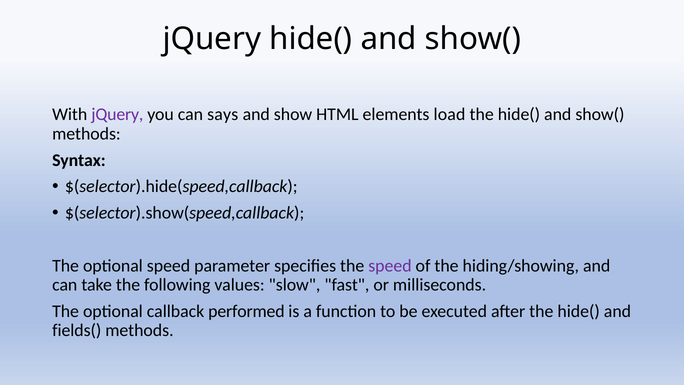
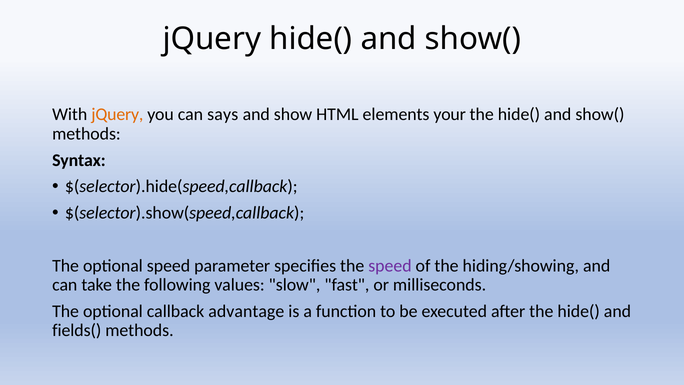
jQuery colour: purple -> orange (117, 114)
load: load -> your (450, 114)
performed: performed -> advantage (246, 311)
